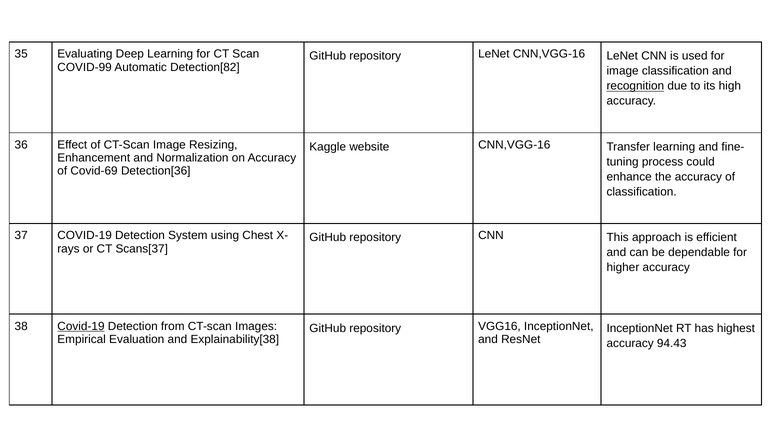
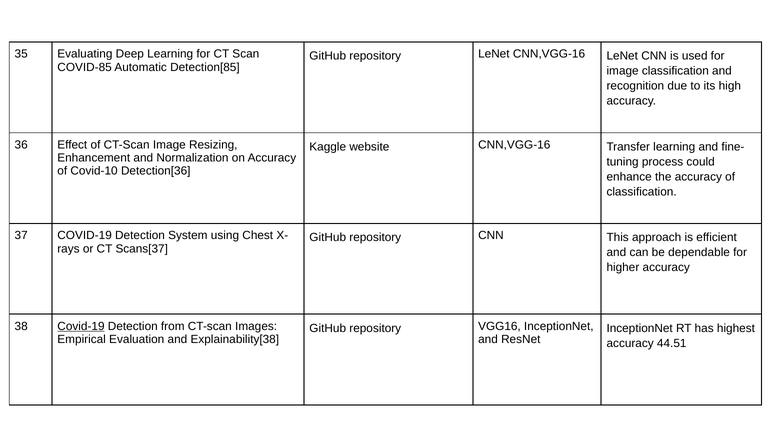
COVID-99: COVID-99 -> COVID-85 (85, 67)
Detection[82: Detection[82 -> Detection[85 (205, 67)
recognition underline: present -> none (635, 86)
Covid-69: Covid-69 -> Covid-10 (94, 171)
94.43: 94.43 -> 44.51 (672, 344)
